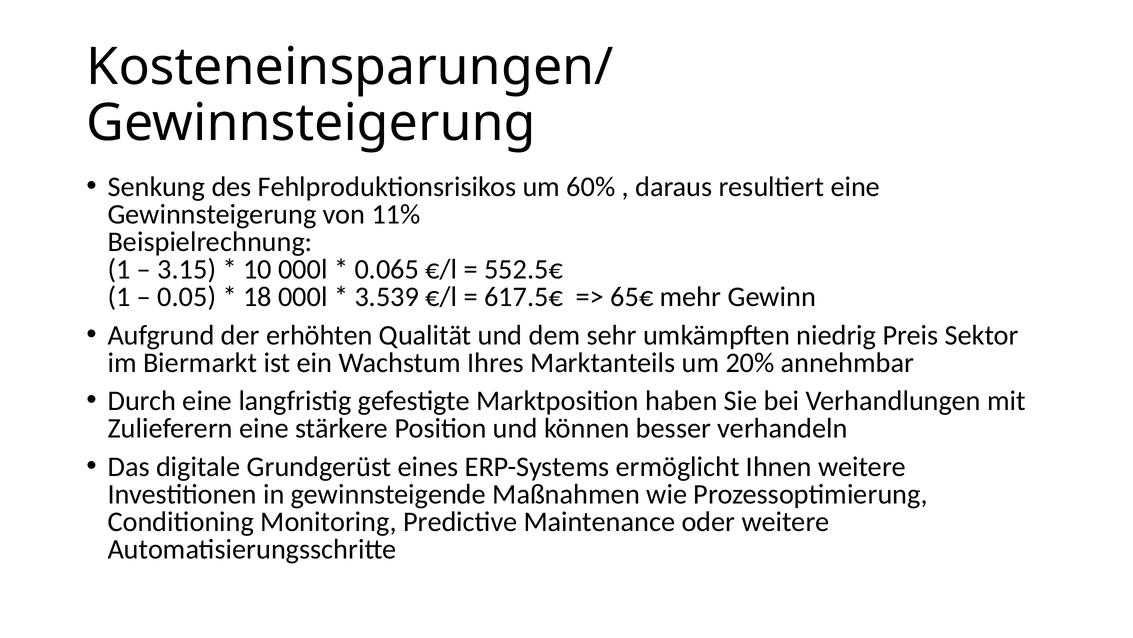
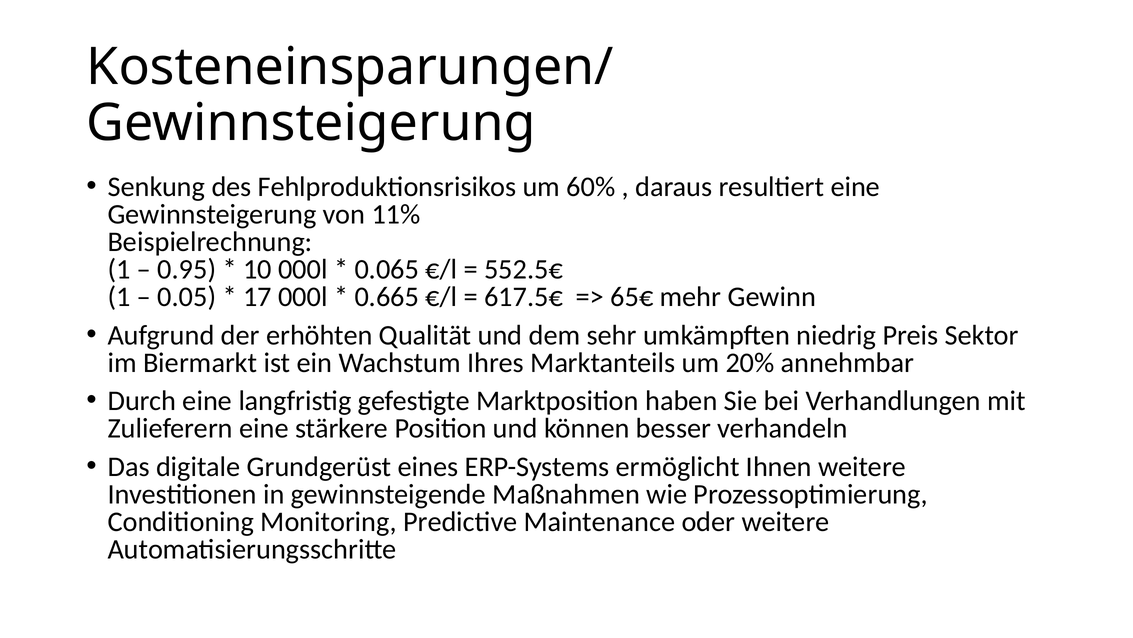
3.15: 3.15 -> 0.95 (187, 269)
18: 18 -> 17 (257, 297)
3.539: 3.539 -> 0.665 (387, 297)
